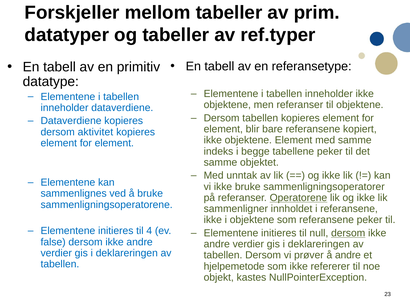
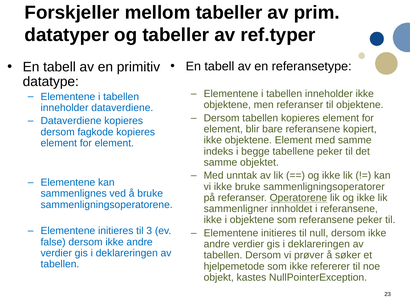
aktivitet: aktivitet -> fagkode (96, 132)
4: 4 -> 3 (149, 231)
dersom underline: present -> none (348, 233)
å andre: andre -> søker (348, 255)
